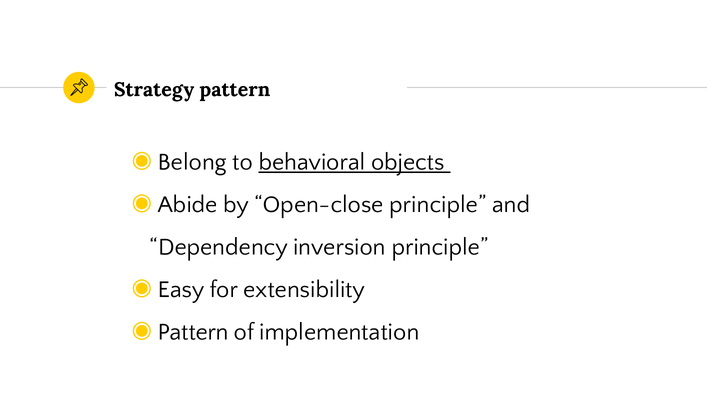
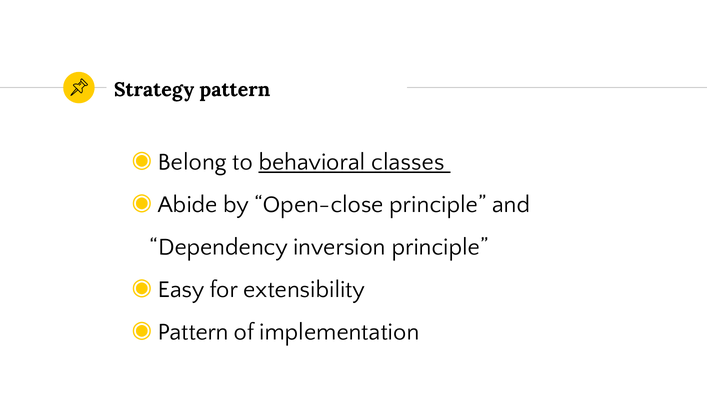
objects: objects -> classes (408, 162)
